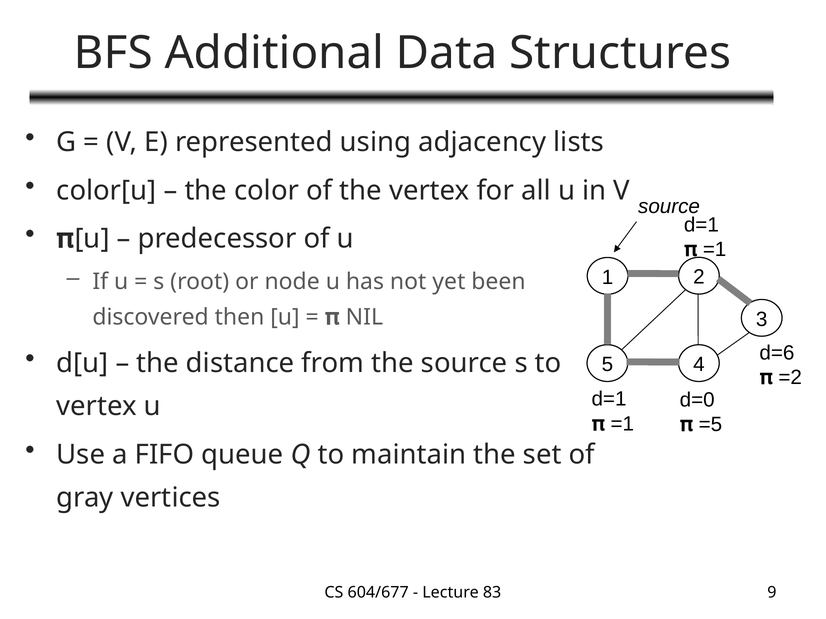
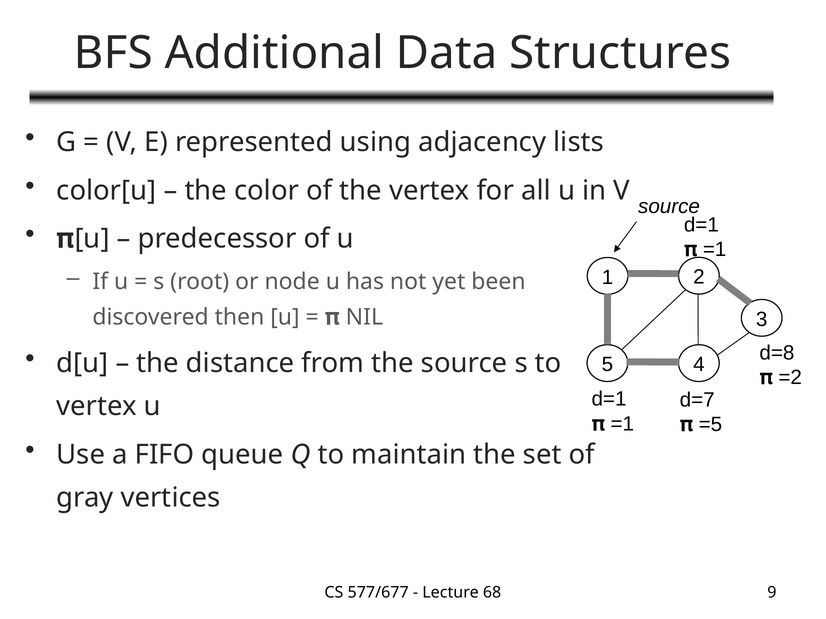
d=6: d=6 -> d=8 (777, 353)
d=0: d=0 -> d=7 (697, 400)
604/677: 604/677 -> 577/677 (378, 593)
83: 83 -> 68 (492, 593)
